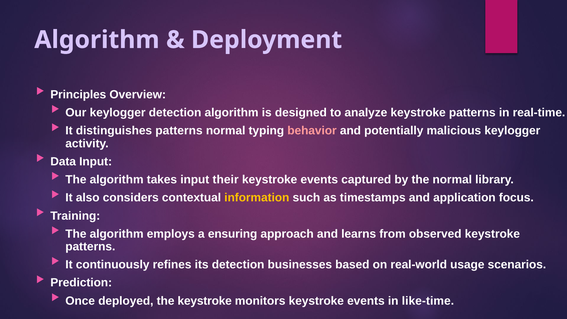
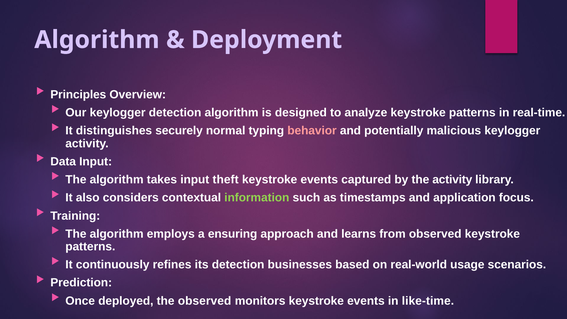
distinguishes patterns: patterns -> securely (179, 131)
their: their -> theft (226, 180)
the normal: normal -> activity (452, 180)
information colour: yellow -> light green (257, 198)
the keystroke: keystroke -> observed (205, 301)
